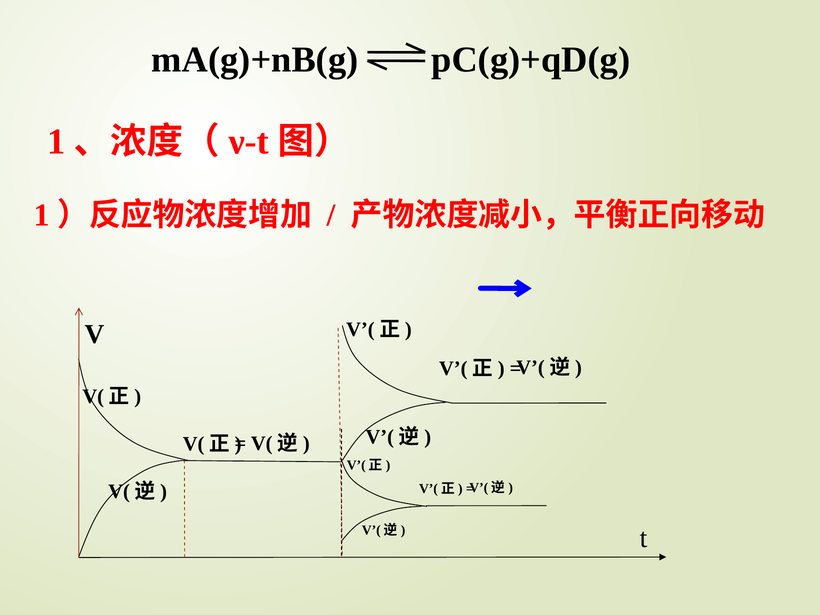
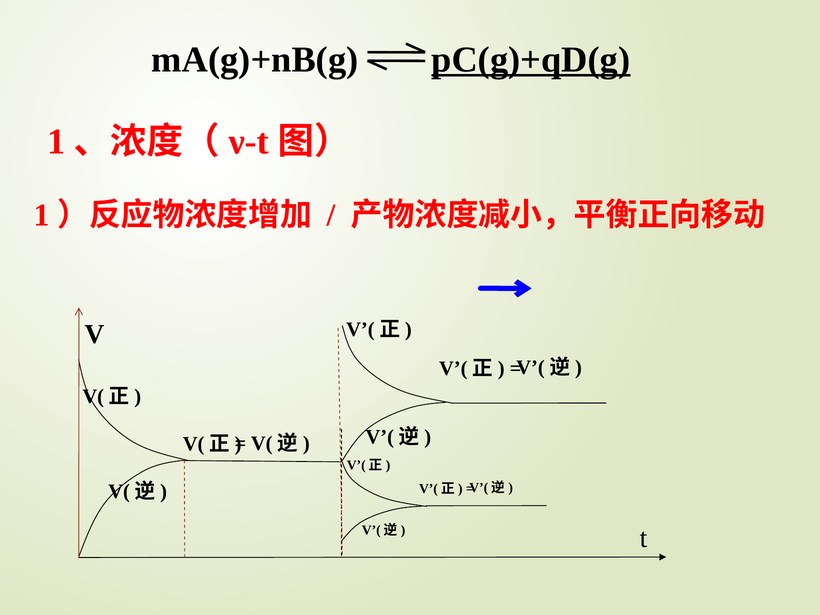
pC(g)+qD(g underline: none -> present (531, 60)
